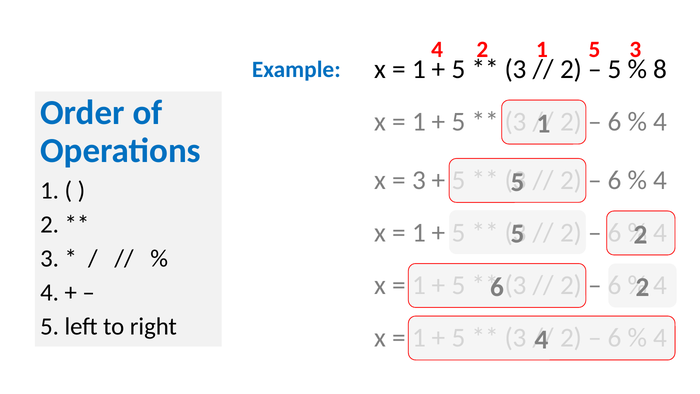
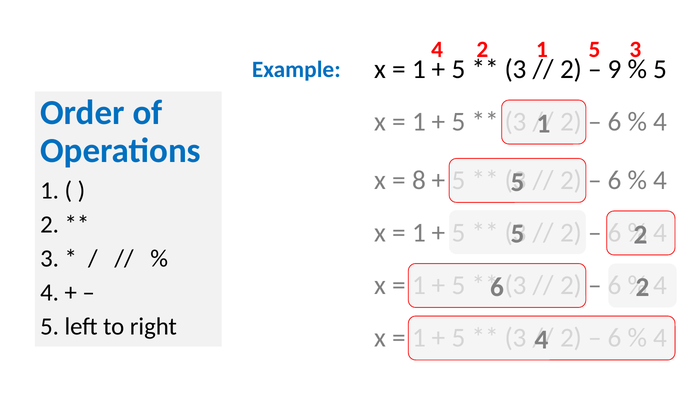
5: 5 -> 9 (615, 69)
8: 8 -> 5 (660, 69)
3: 3 -> 8 (419, 180)
